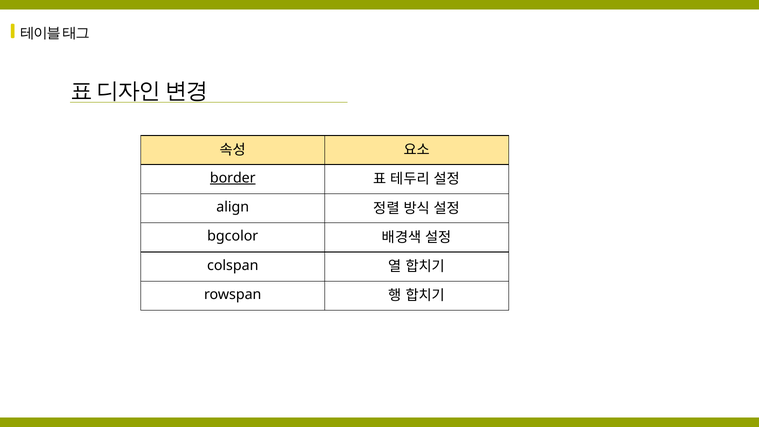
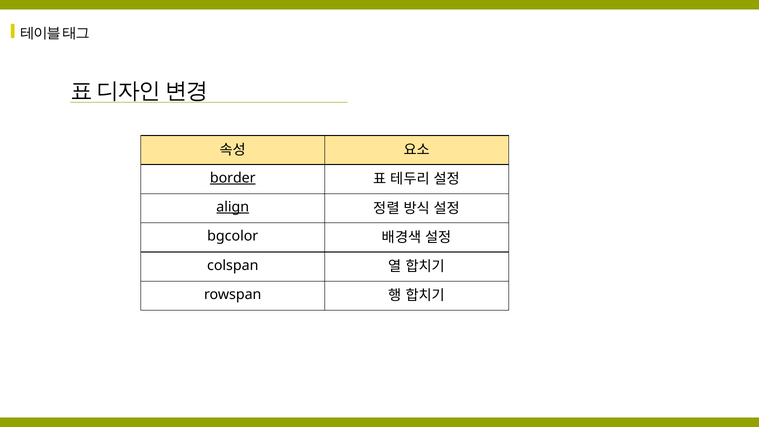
align underline: none -> present (233, 207)
